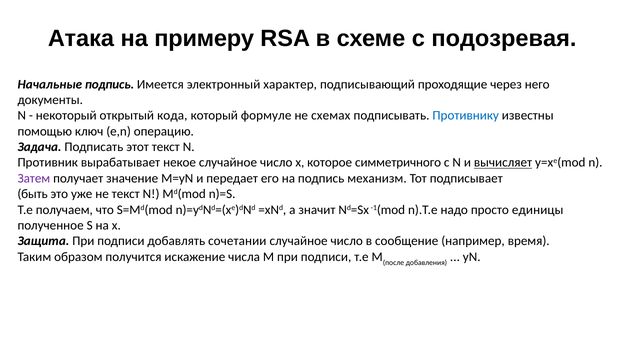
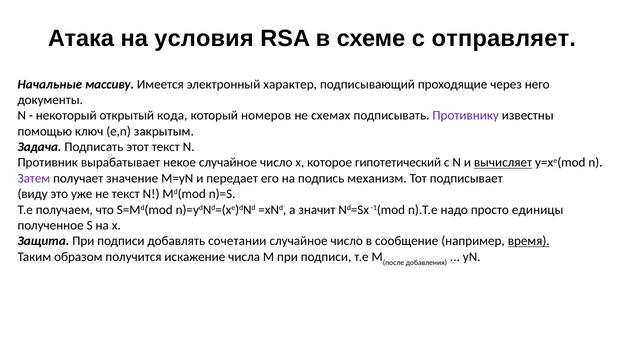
примеру: примеру -> условия (204, 39)
подозревая: подозревая -> отправляет (504, 39)
Начальные подпись: подпись -> массиву (110, 84)
формуле: формуле -> номеров (266, 116)
Противнику colour: blue -> purple (466, 116)
операцию: операцию -> закрытым (164, 131)
симметричного: симметричного -> гипотетический (398, 163)
быть: быть -> виду (33, 194)
время underline: none -> present (529, 241)
